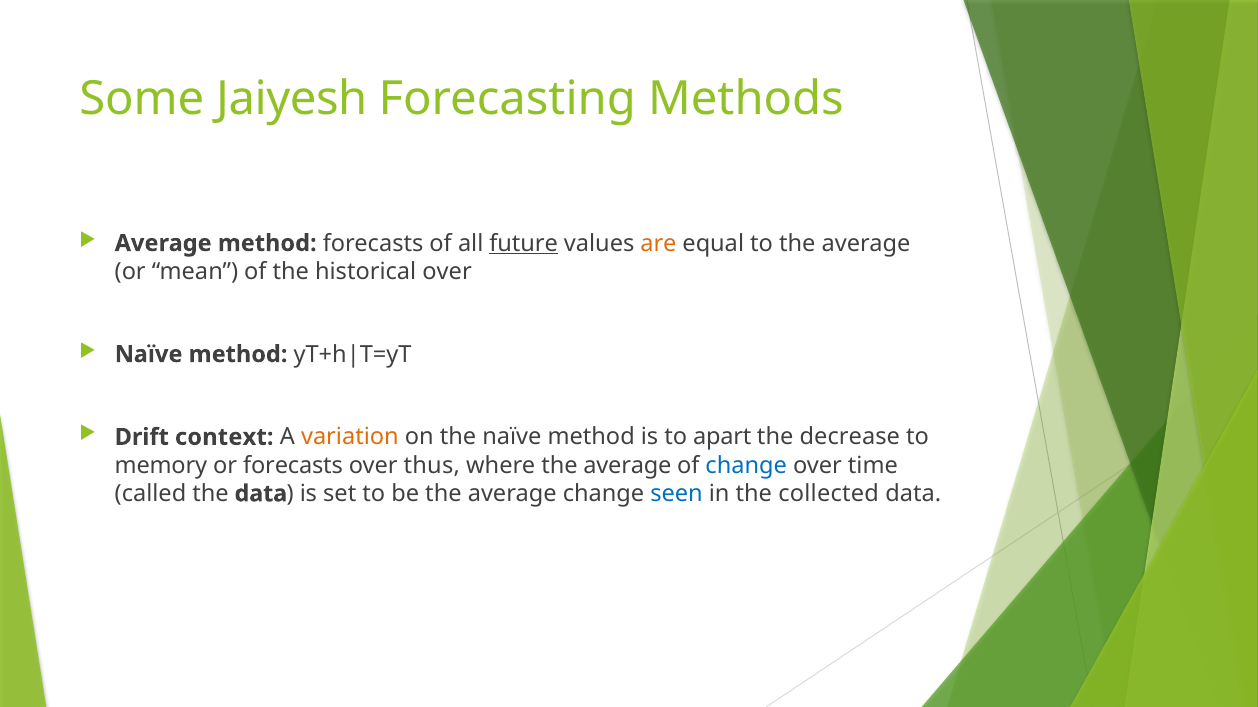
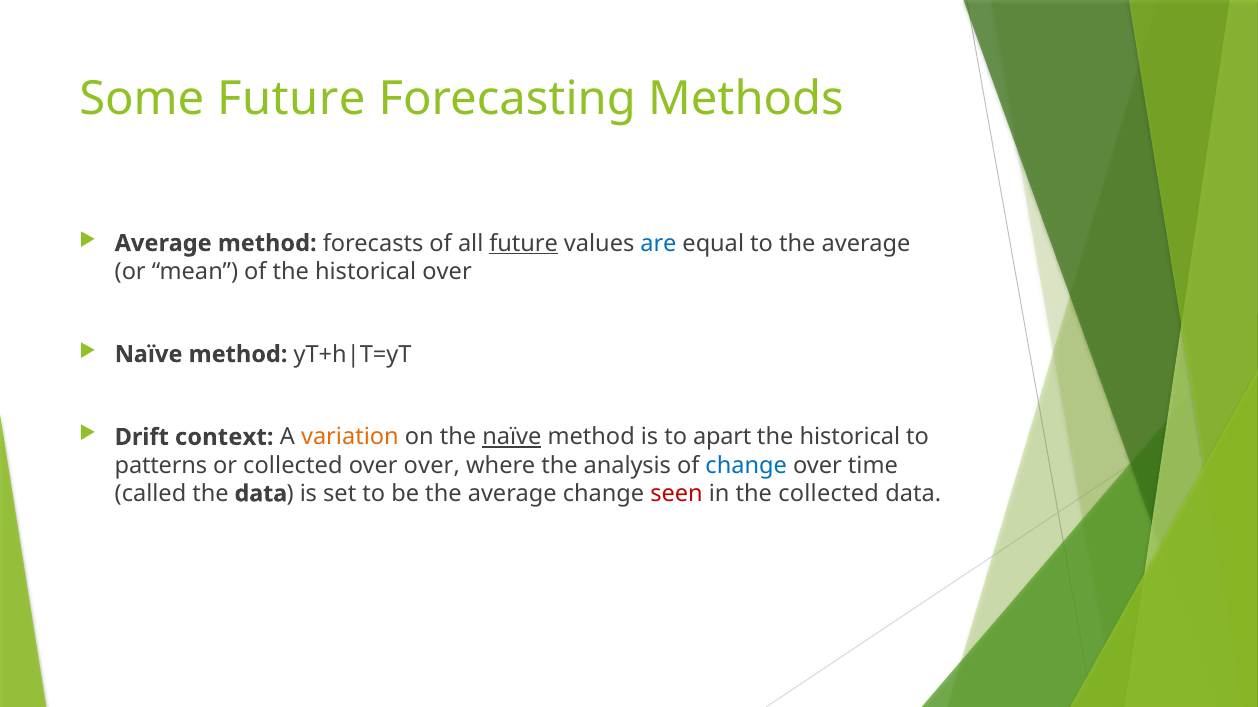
Some Jaiyesh: Jaiyesh -> Future (291, 99)
are colour: orange -> blue (658, 243)
naïve underline: none -> present (512, 437)
decrease: decrease -> historical (850, 437)
memory: memory -> patterns (161, 466)
or forecasts: forecasts -> collected (293, 466)
over thus: thus -> over (432, 466)
where the average: average -> analysis (627, 466)
seen colour: blue -> red (677, 494)
